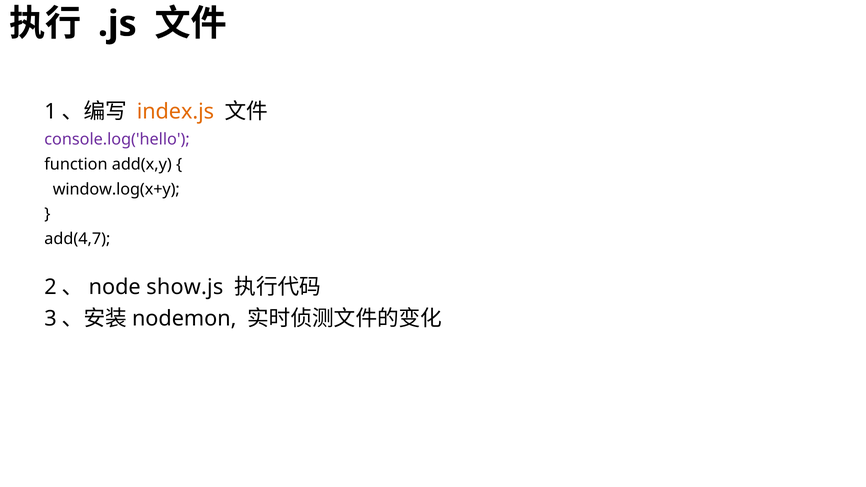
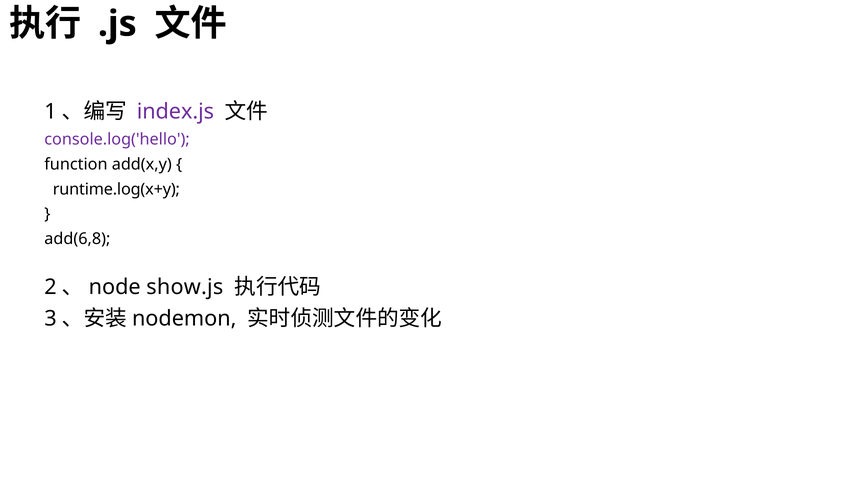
index.js colour: orange -> purple (175, 112)
window.log(x+y: window.log(x+y -> runtime.log(x+y (116, 189)
add(4,7: add(4,7 -> add(6,8 (77, 239)
